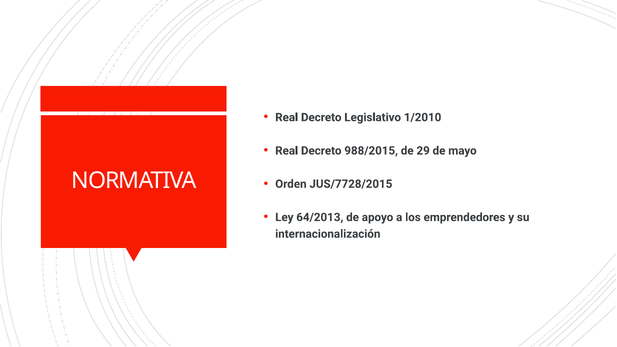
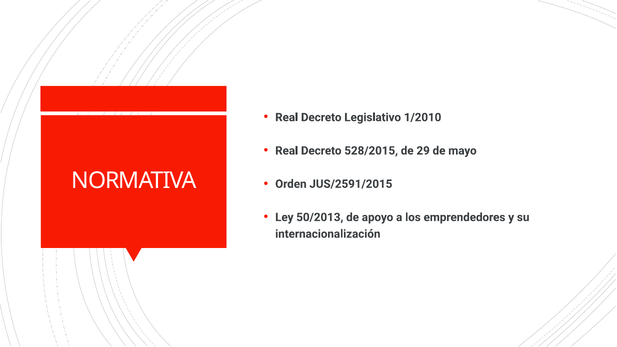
988/2015: 988/2015 -> 528/2015 (371, 151)
JUS/7728/2015: JUS/7728/2015 -> JUS/2591/2015 (351, 184)
64/2013: 64/2013 -> 50/2013 (320, 217)
